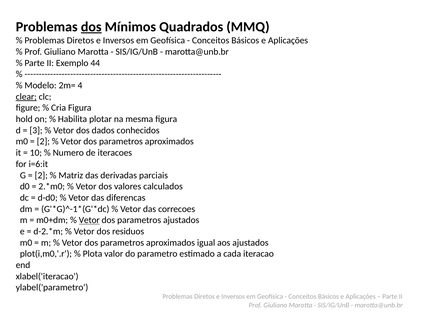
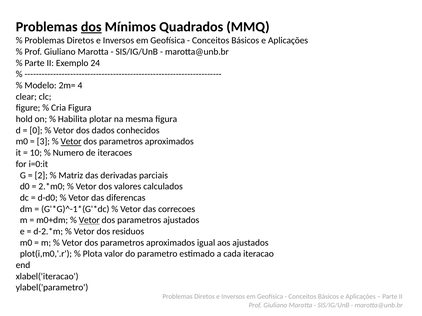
44: 44 -> 24 (95, 63)
clear underline: present -> none (26, 97)
3: 3 -> 0 (36, 131)
2: 2 -> 3 (43, 142)
Vetor underline: none -> present (71, 142)
i=6:it: i=6:it -> i=0:it (38, 164)
